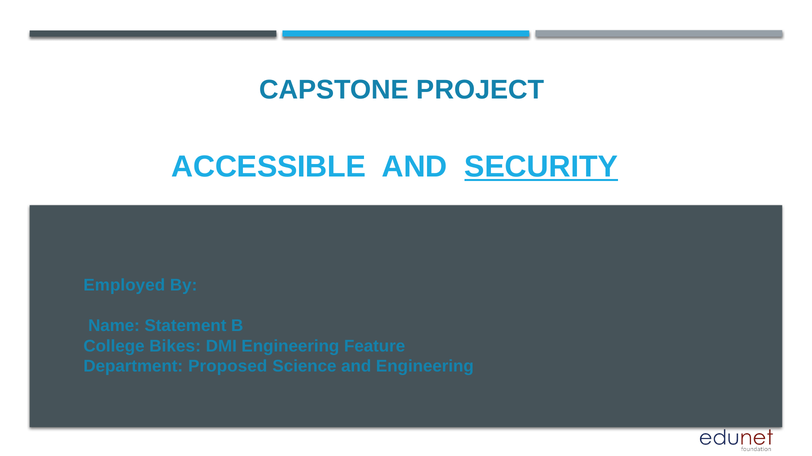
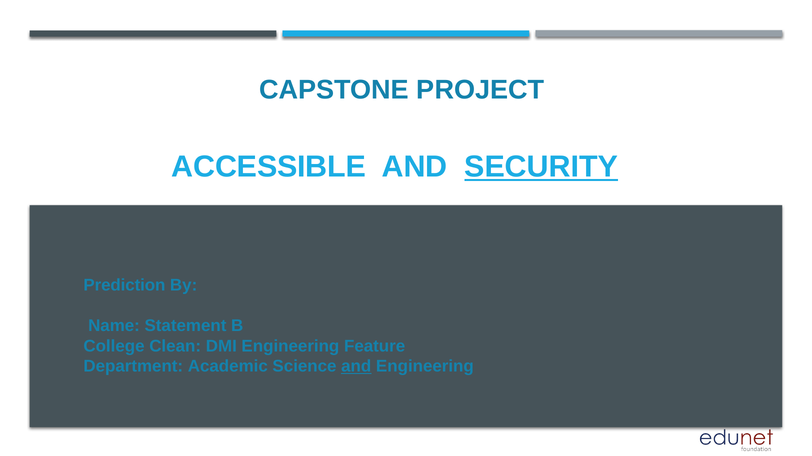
Employed: Employed -> Prediction (124, 286)
Bikes: Bikes -> Clean (175, 347)
Proposed: Proposed -> Academic (228, 367)
and underline: none -> present (356, 367)
